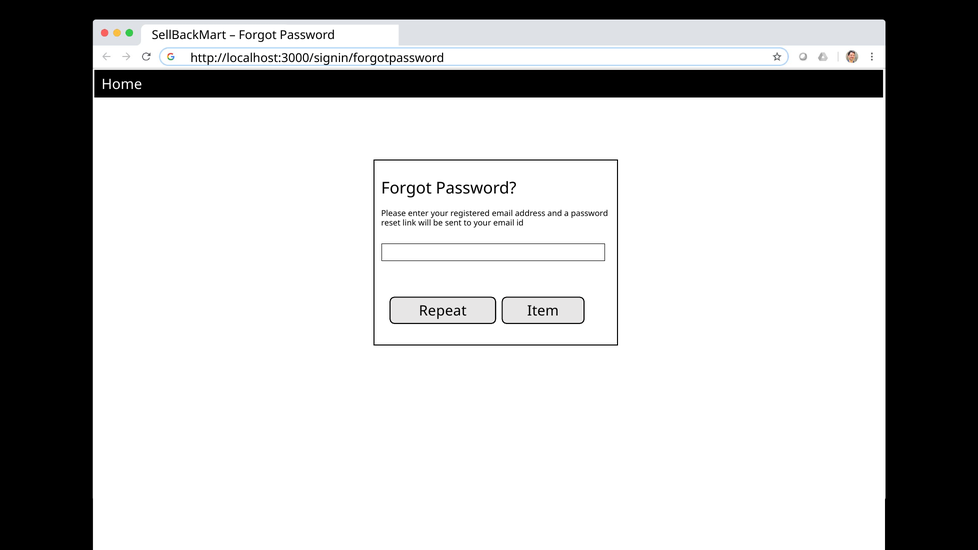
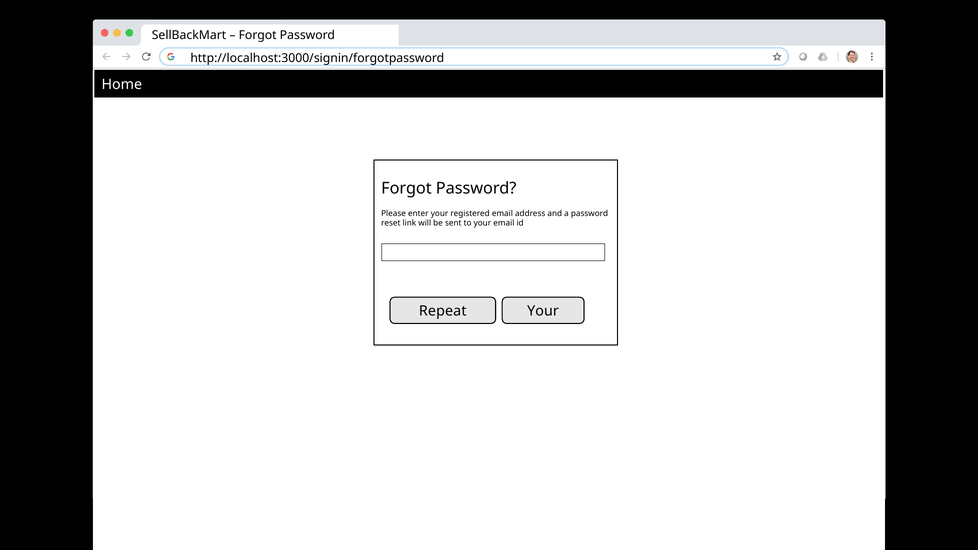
Item: Item -> Your (543, 311)
